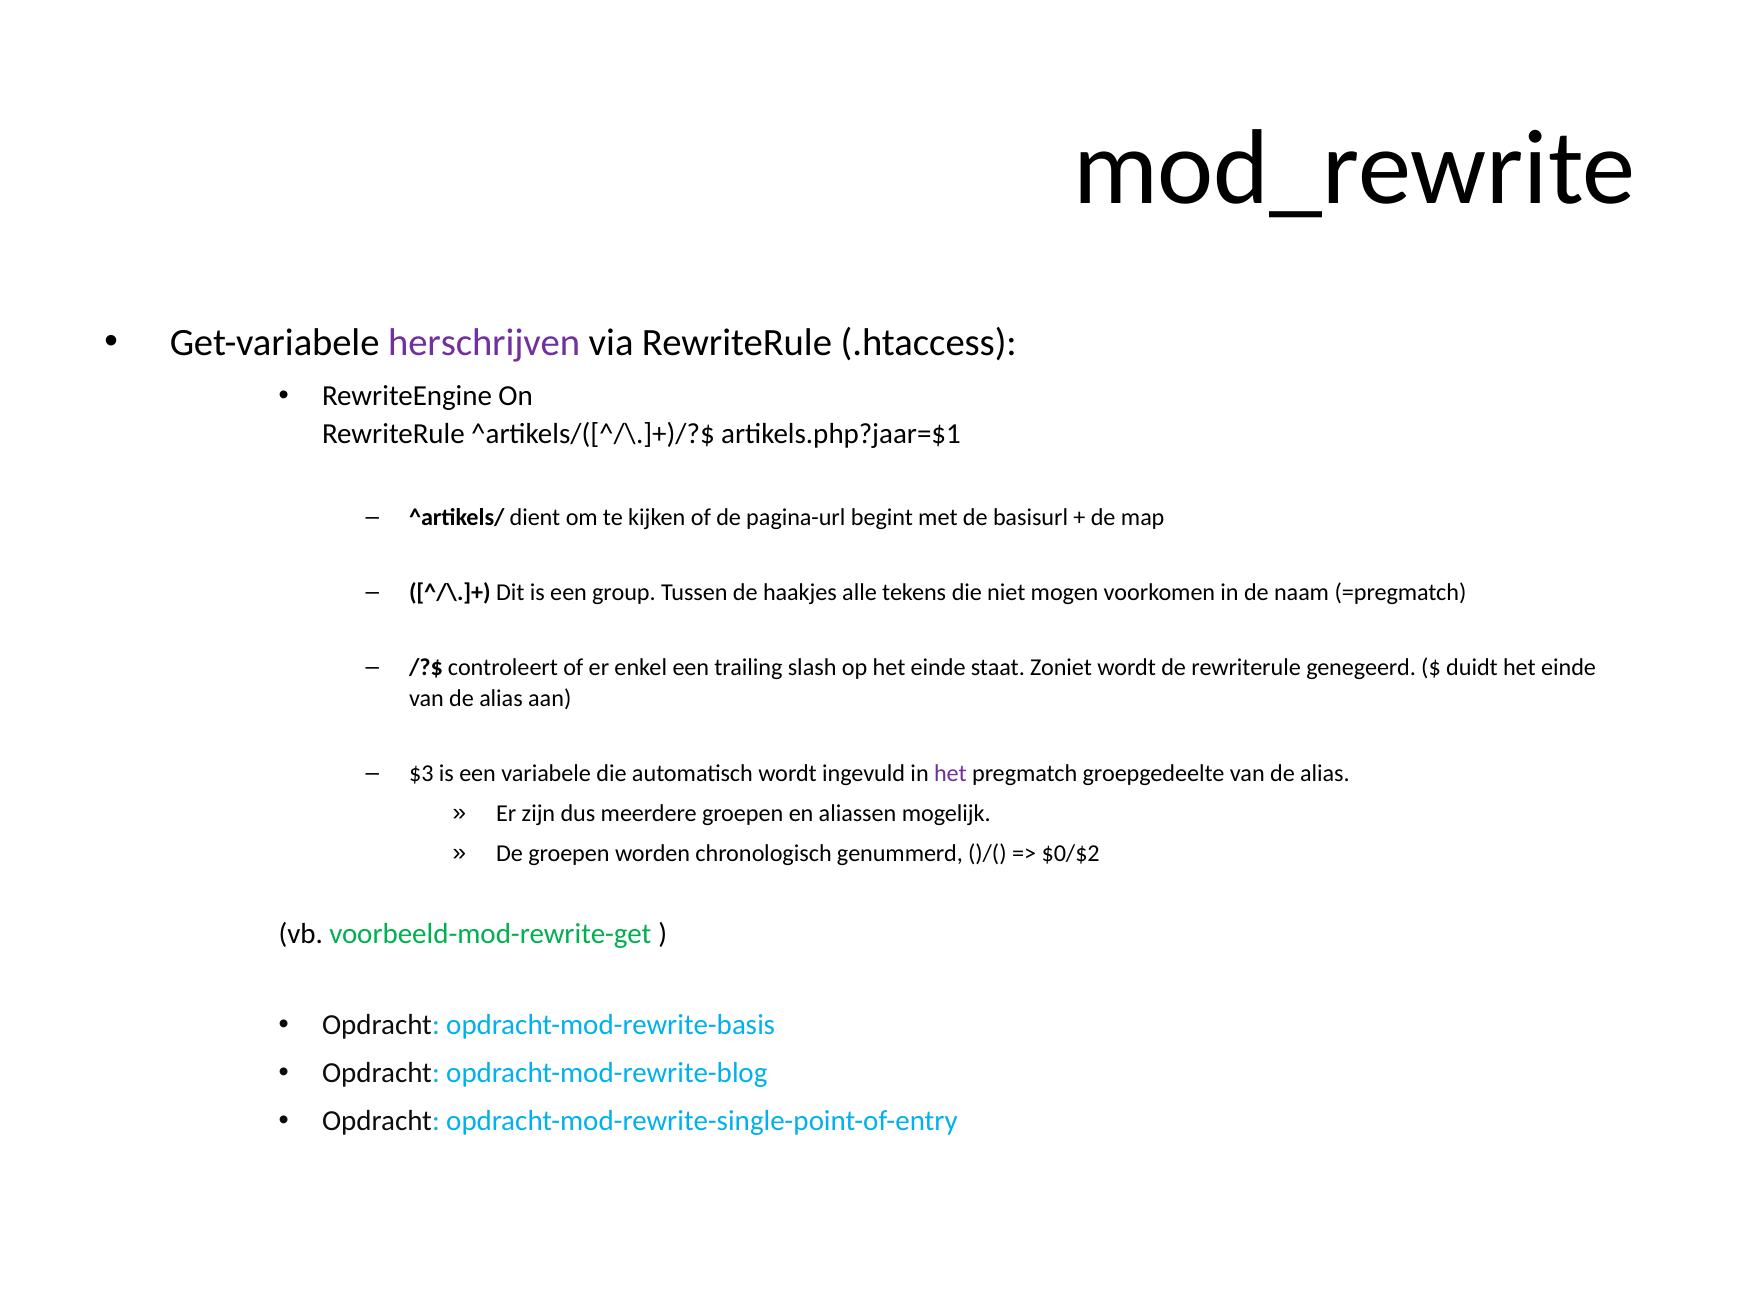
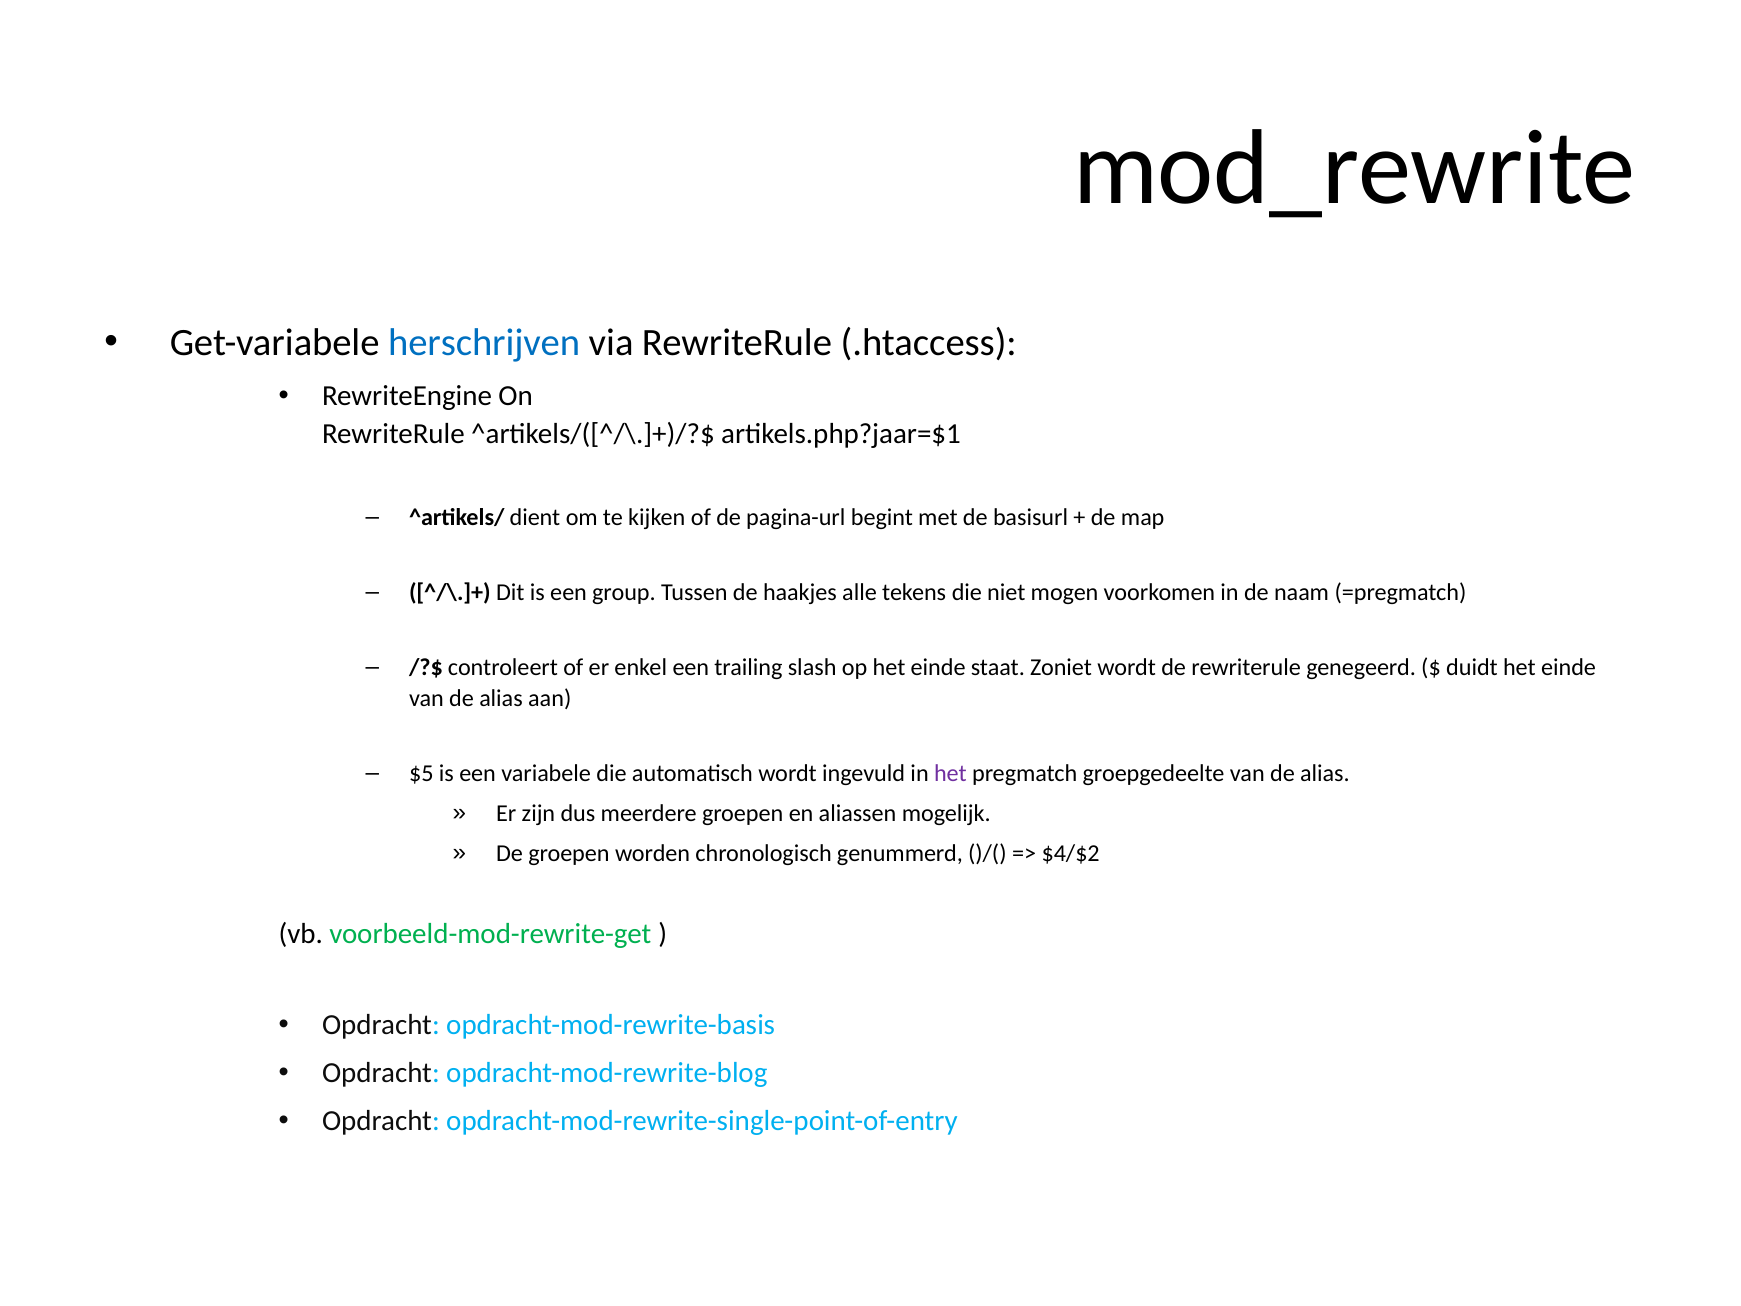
herschrijven colour: purple -> blue (484, 343)
$3: $3 -> $5 (421, 774)
$0/$2: $0/$2 -> $4/$2 (1071, 853)
